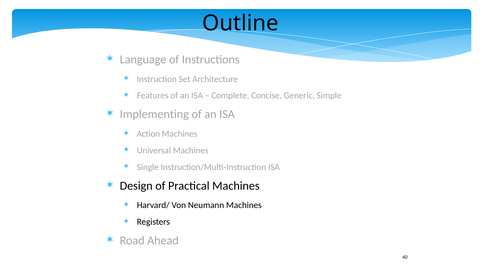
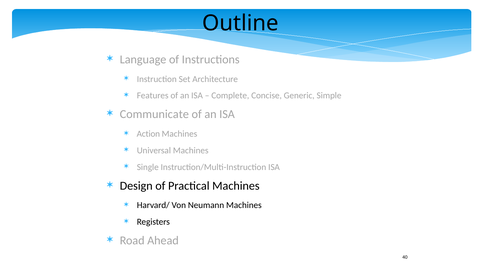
Implementing: Implementing -> Communicate (154, 114)
